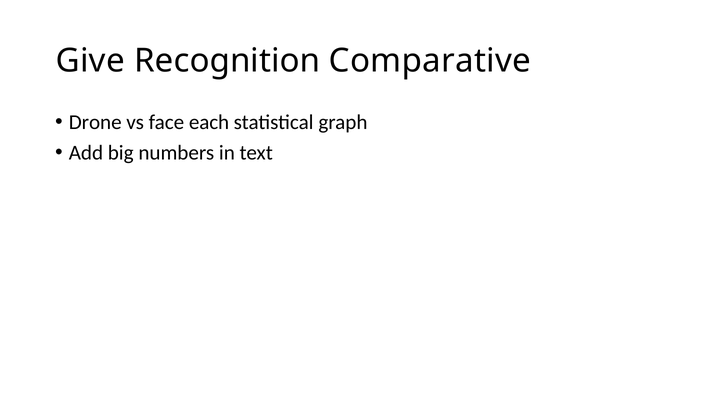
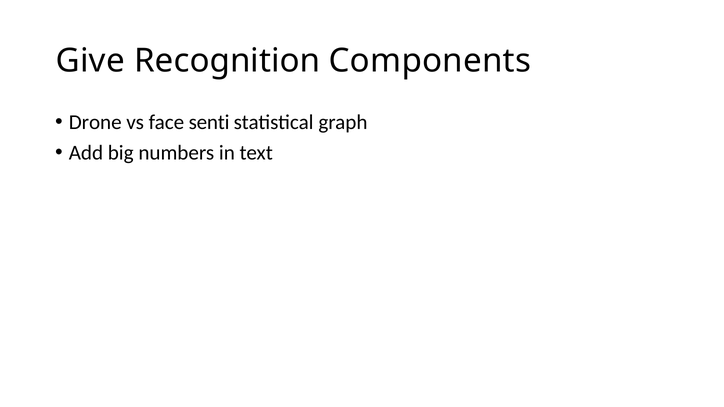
Comparative: Comparative -> Components (430, 61)
each: each -> senti (209, 122)
